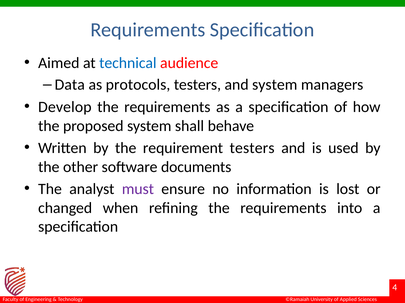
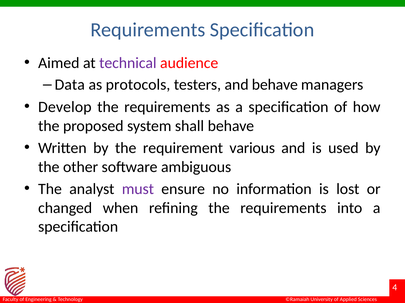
technical colour: blue -> purple (128, 63)
and system: system -> behave (275, 85)
requirement testers: testers -> various (252, 148)
documents: documents -> ambiguous (196, 167)
